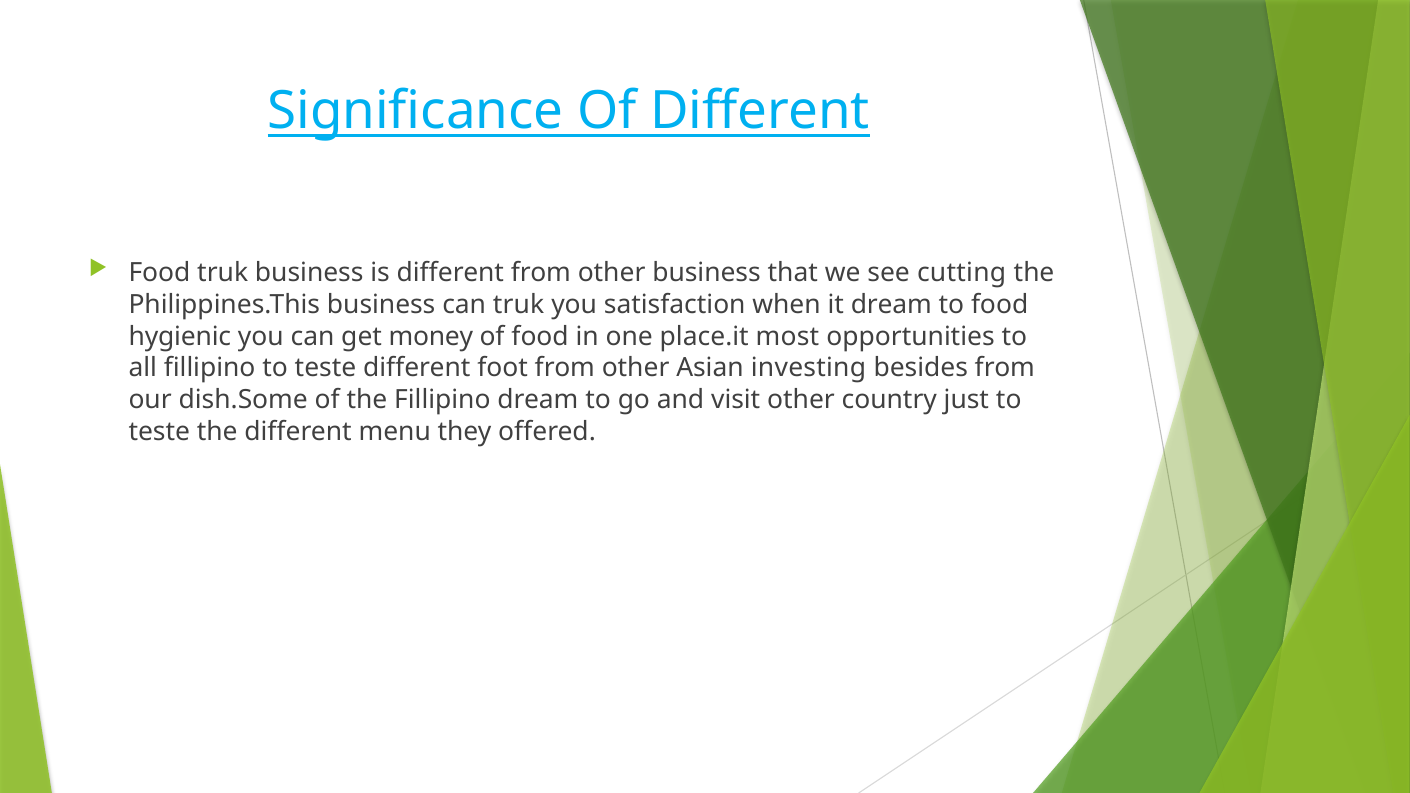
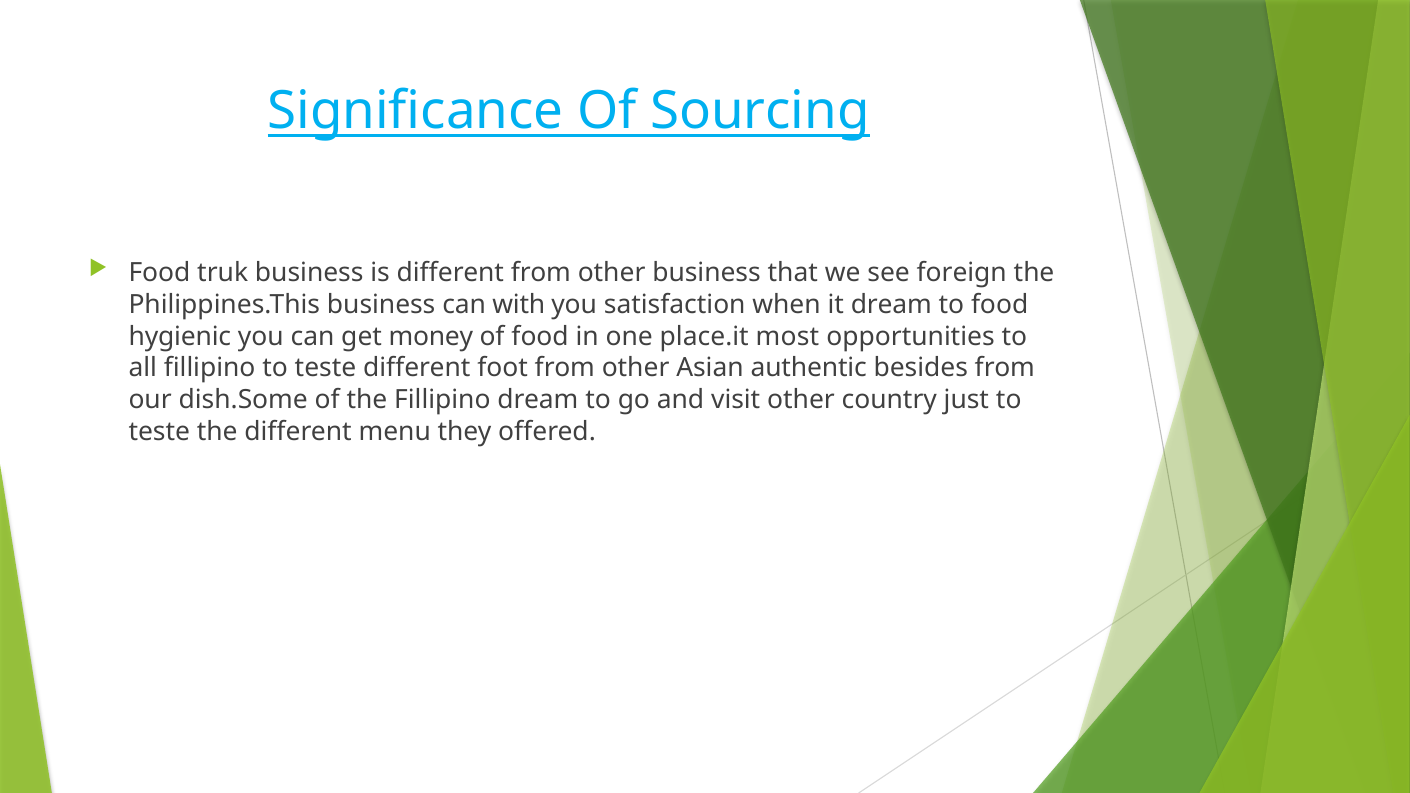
Of Different: Different -> Sourcing (760, 111)
cutting: cutting -> foreign (962, 273)
can truk: truk -> with (519, 305)
investing: investing -> authentic (809, 368)
